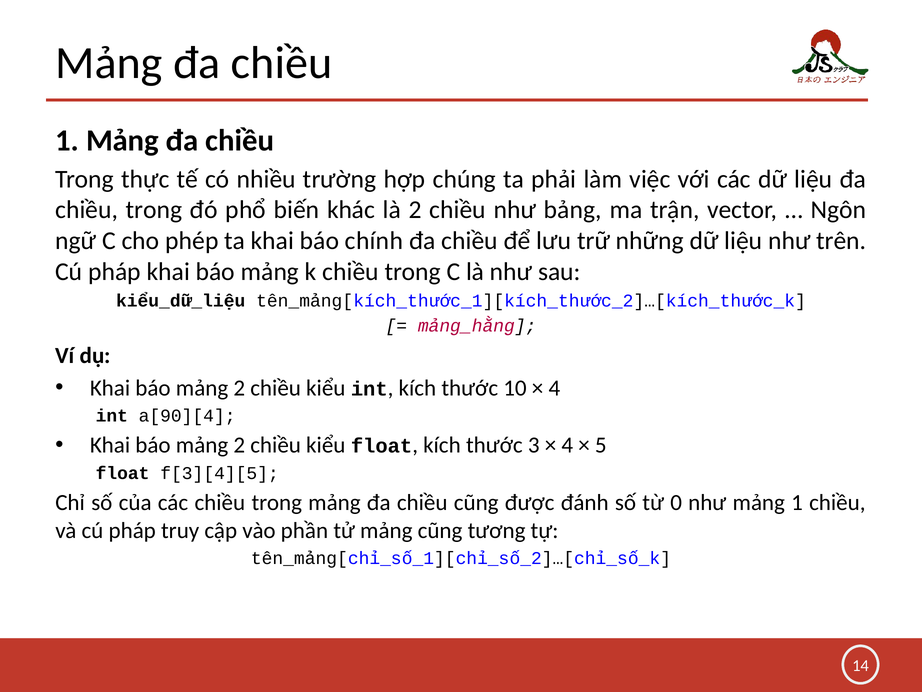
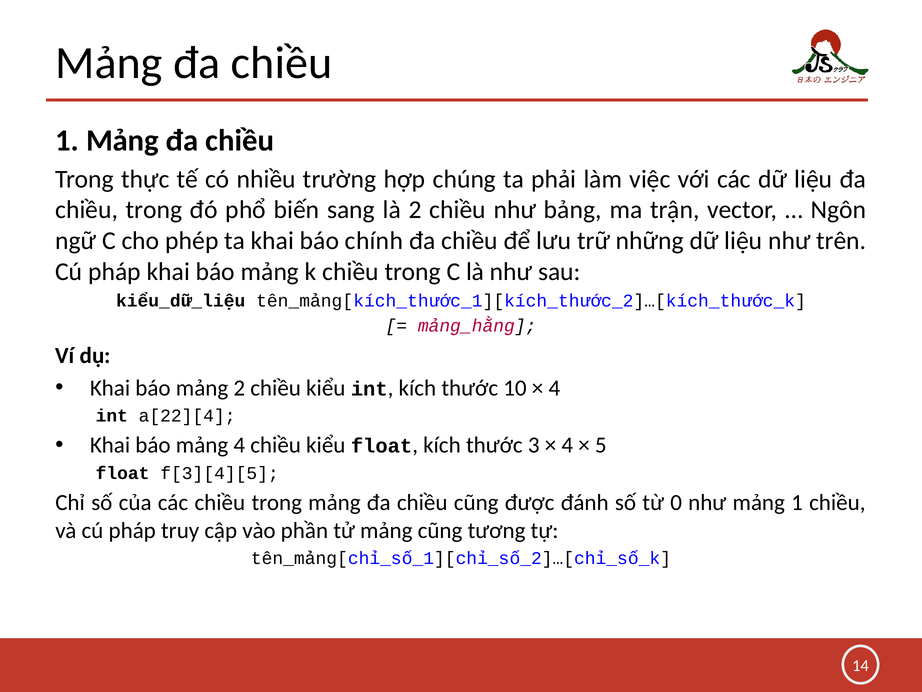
khác: khác -> sang (351, 210)
a[90][4: a[90][4 -> a[22][4 (187, 415)
2: 2 -> 4 (239, 445)
